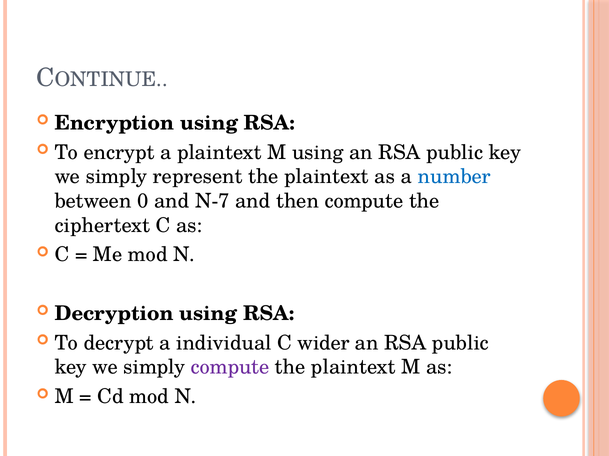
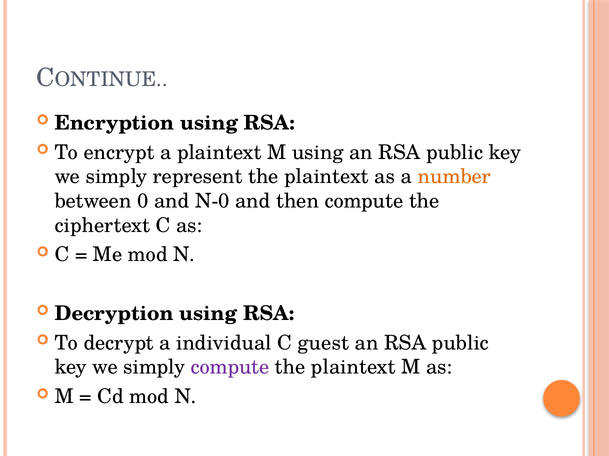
number colour: blue -> orange (454, 177)
N-7: N-7 -> N-0 (212, 201)
wider: wider -> guest (323, 343)
